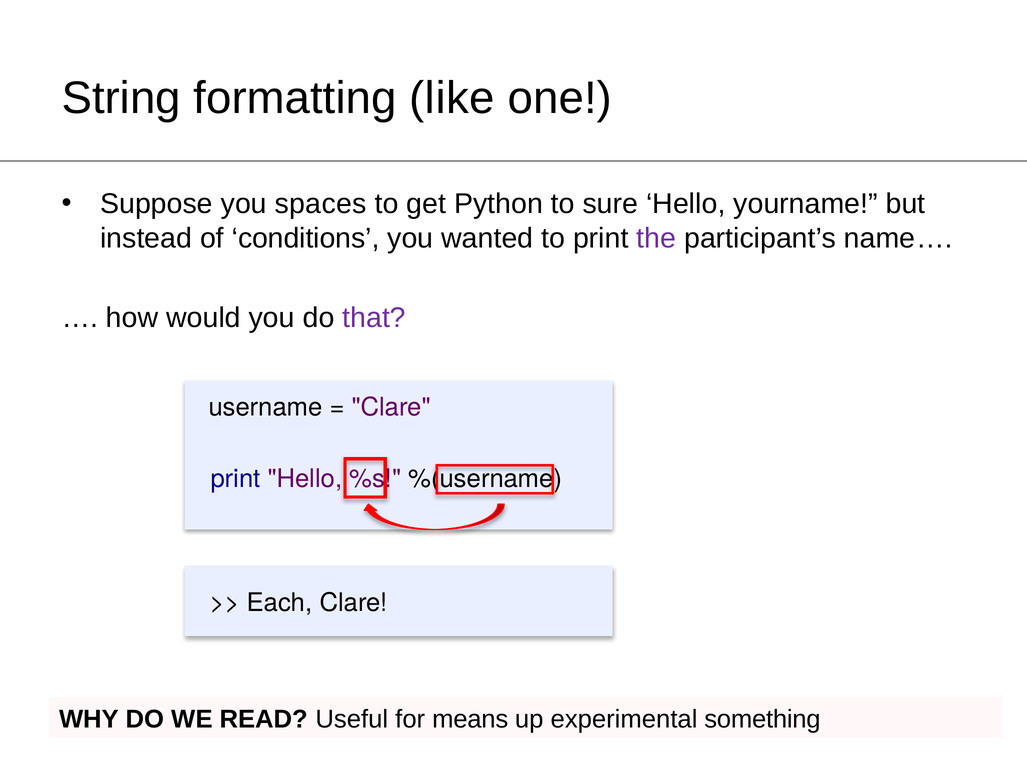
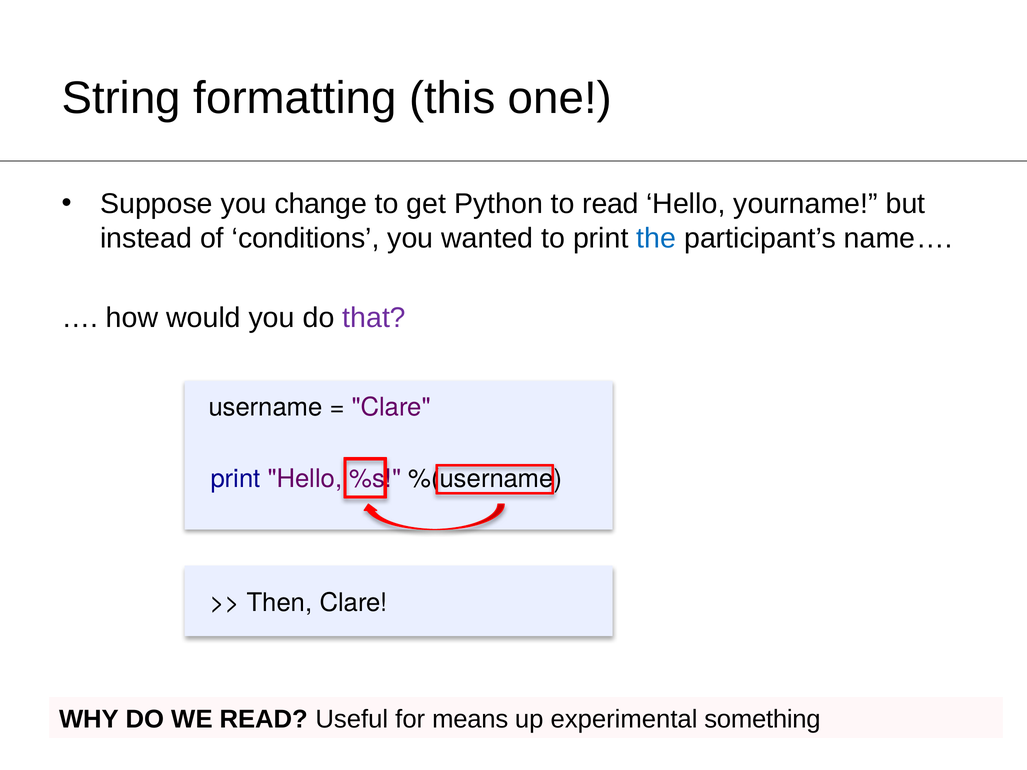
like: like -> this (452, 98)
spaces: spaces -> change (321, 204)
to sure: sure -> read (610, 204)
the colour: purple -> blue (656, 238)
Each: Each -> Then (280, 603)
